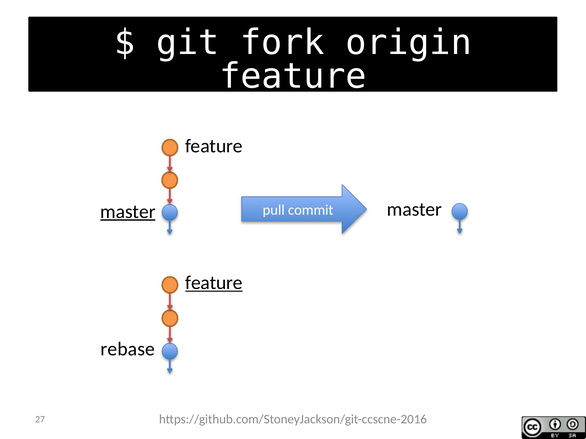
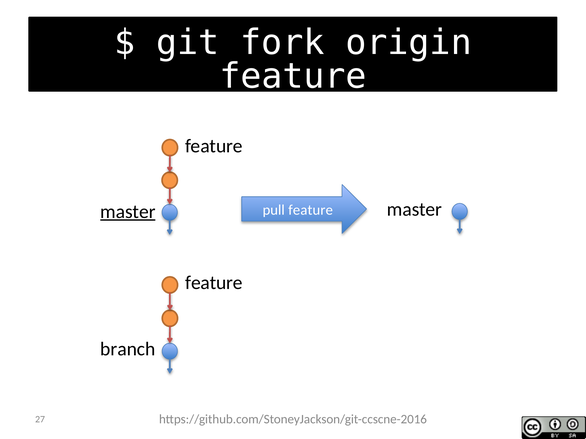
pull commit: commit -> feature (311, 210)
feature underline: present -> none (214, 283)
rebase: rebase -> branch (128, 349)
